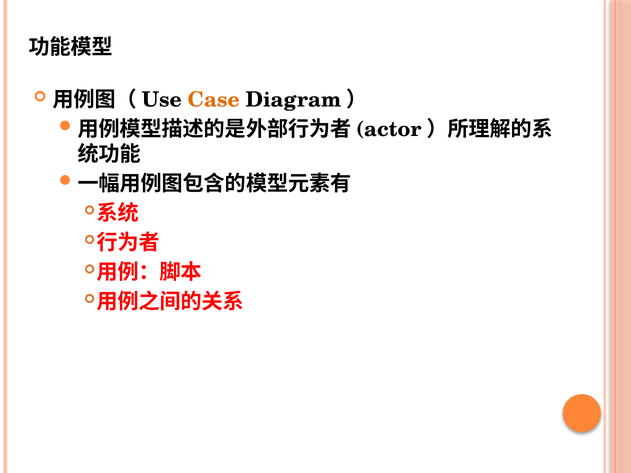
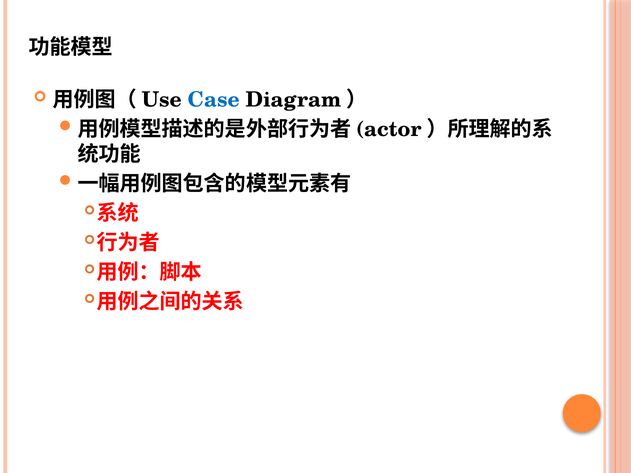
Case colour: orange -> blue (214, 100)
